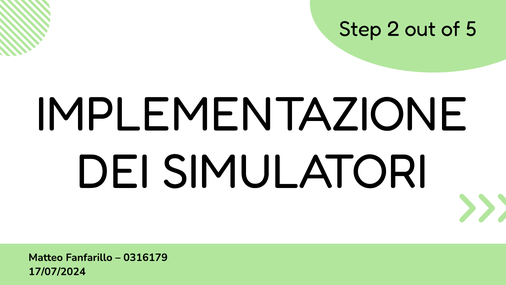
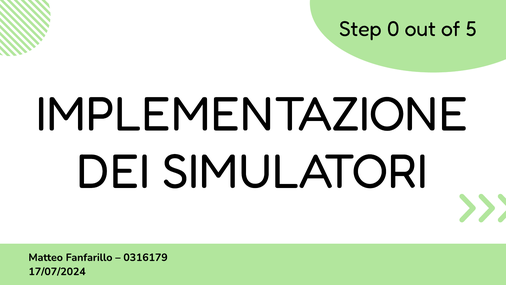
2: 2 -> 0 (393, 29)
